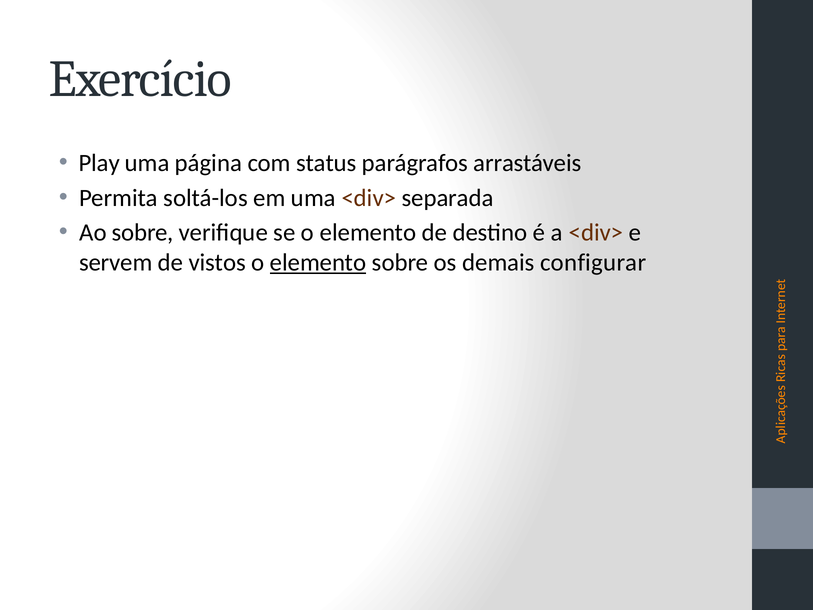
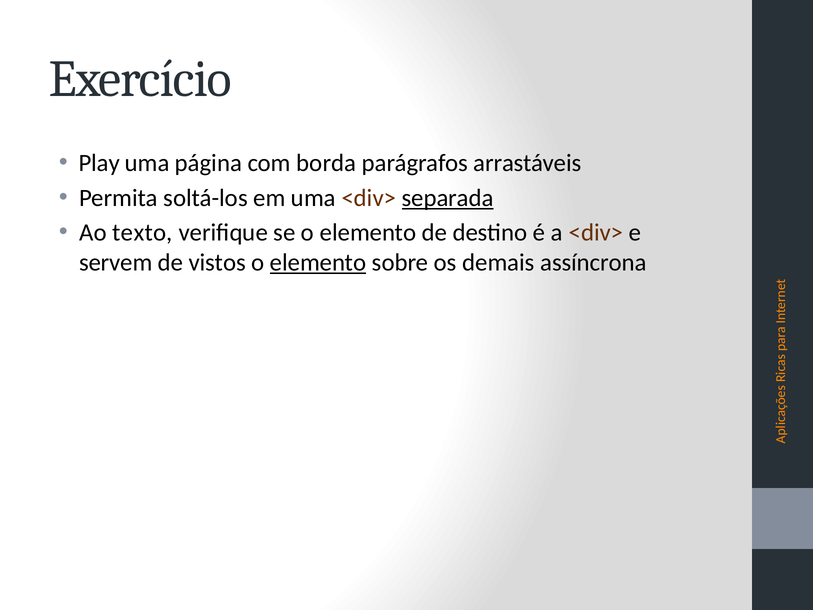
status: status -> borda (326, 163)
separada underline: none -> present (448, 198)
Ao sobre: sobre -> texto (143, 233)
configurar: configurar -> assíncrona (593, 262)
